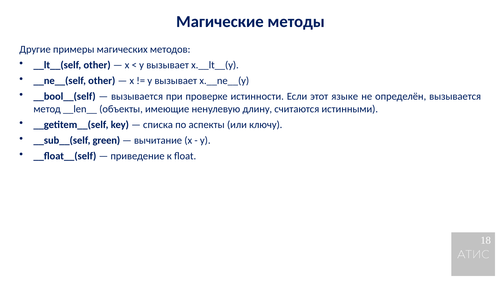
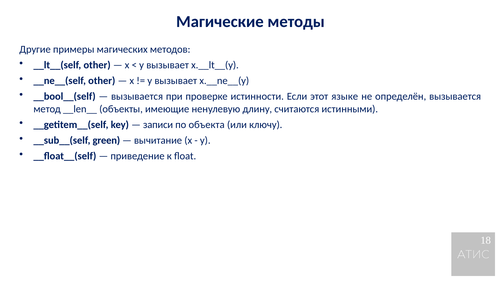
списка: списка -> записи (158, 125)
аспекты: аспекты -> объекта (207, 125)
